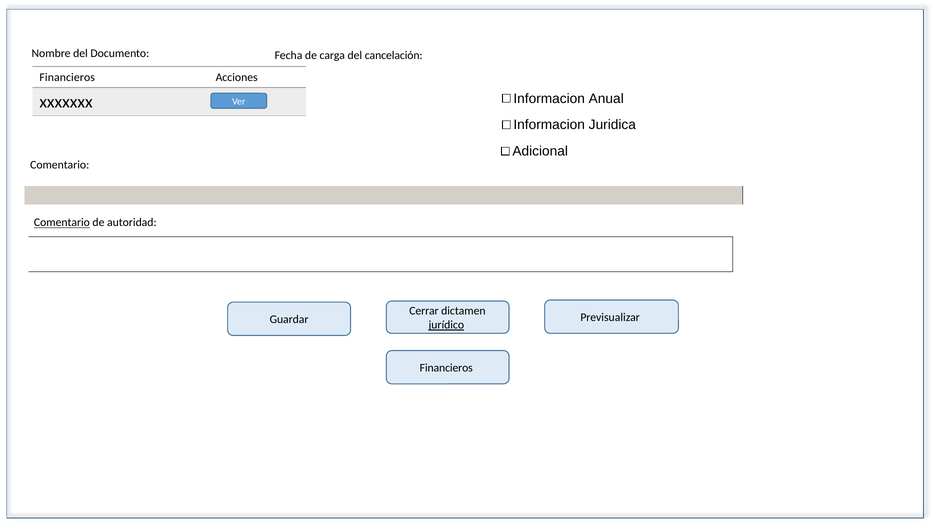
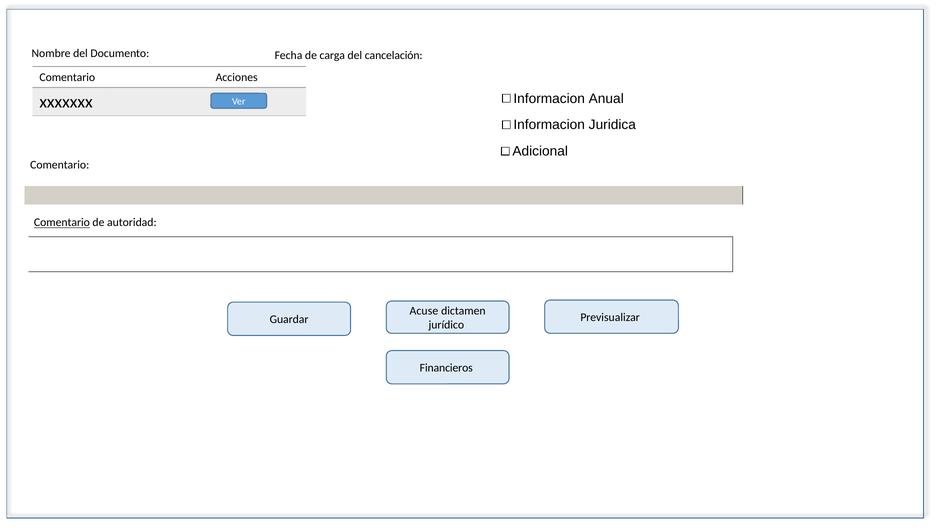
Financieros: Financieros -> Comentario (67, 77)
Cerrar: Cerrar -> Acuse (424, 311)
jurídico underline: present -> none (446, 325)
